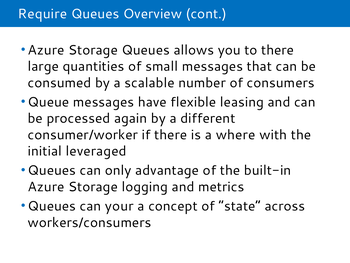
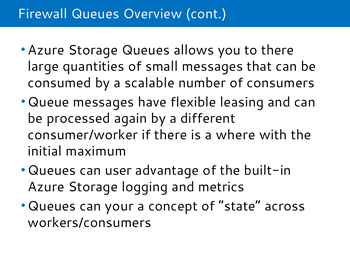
Require: Require -> Firewall (43, 14)
leveraged: leveraged -> maximum (96, 151)
only: only -> user (118, 170)
